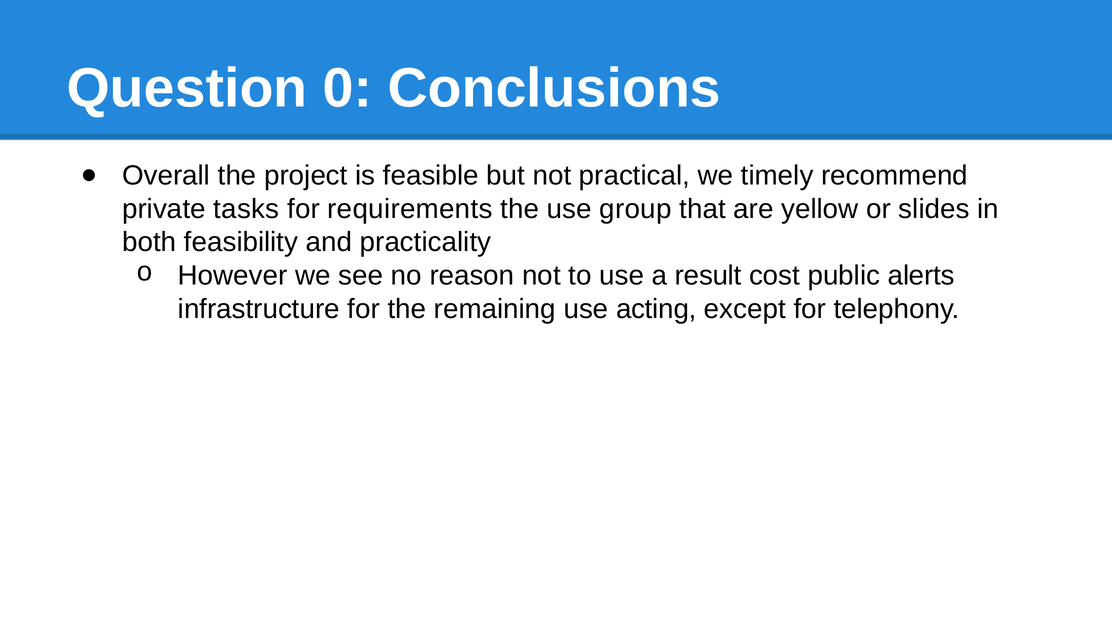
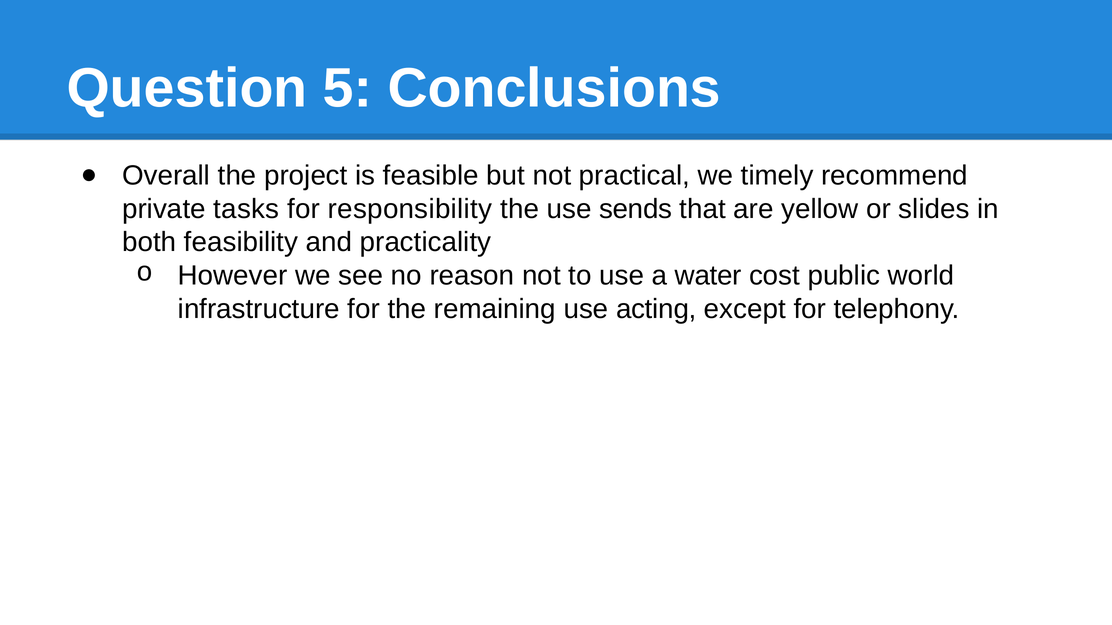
0: 0 -> 5 (348, 89)
requirements: requirements -> responsibility (410, 209)
group: group -> sends (636, 209)
result: result -> water (708, 276)
alerts: alerts -> world (921, 276)
